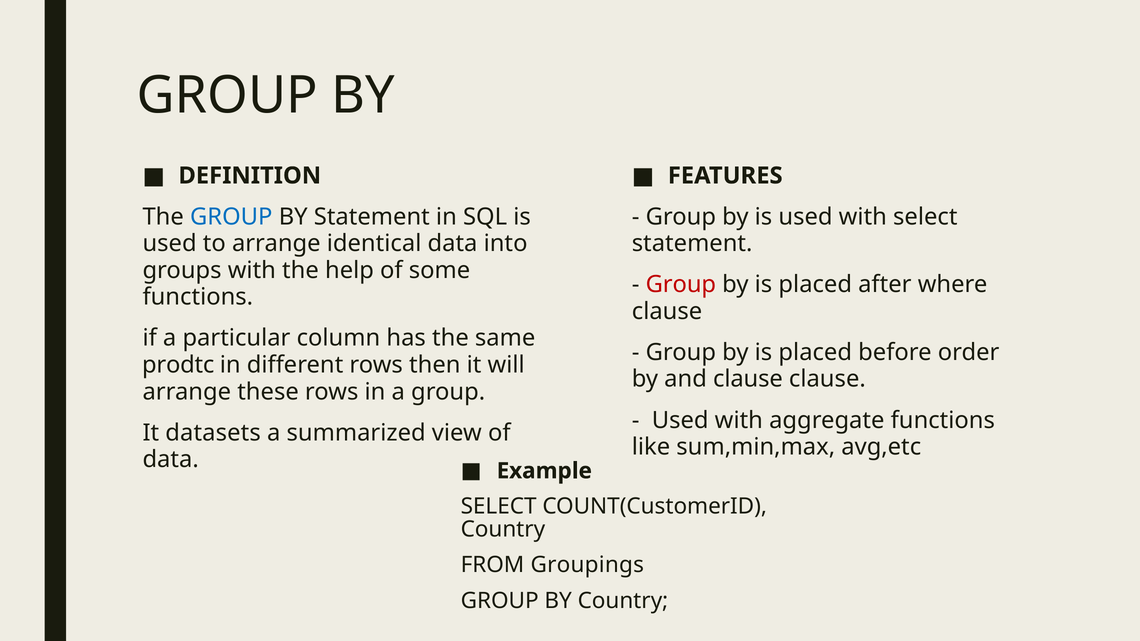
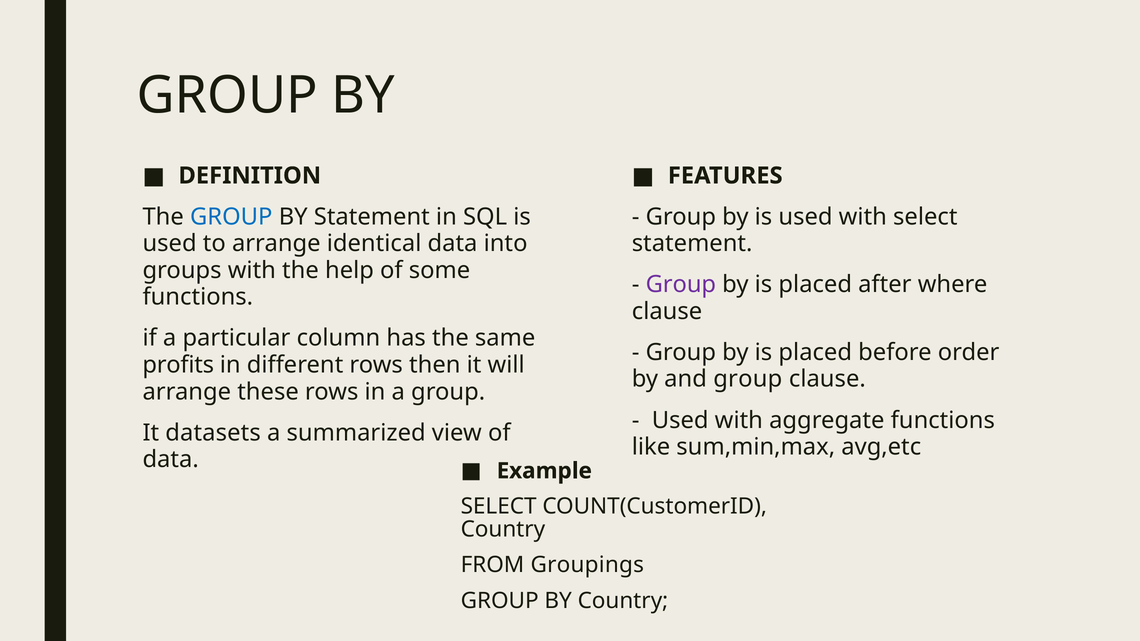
Group colour: red -> purple (681, 285)
prodtc: prodtc -> profits (178, 365)
and clause: clause -> group (748, 379)
